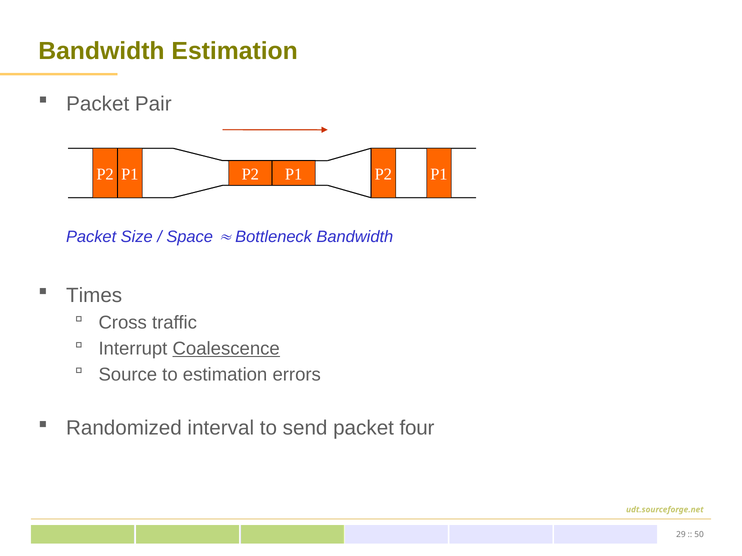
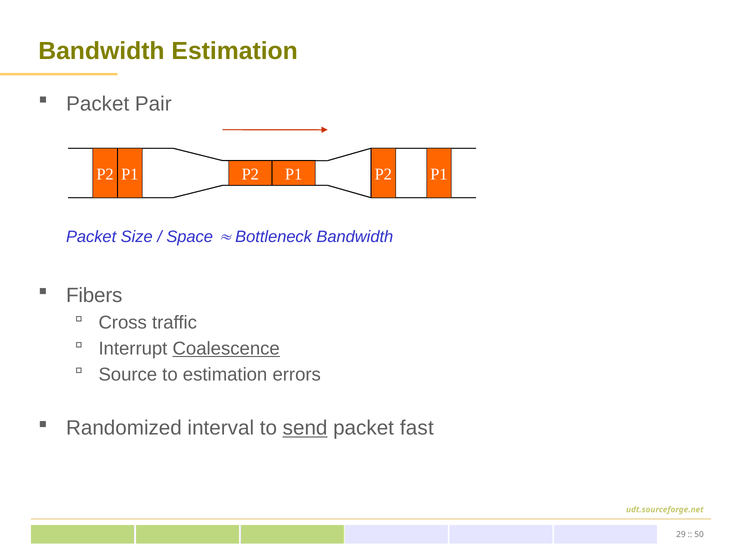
Times: Times -> Fibers (94, 296)
send underline: none -> present (305, 428)
four: four -> fast (417, 428)
